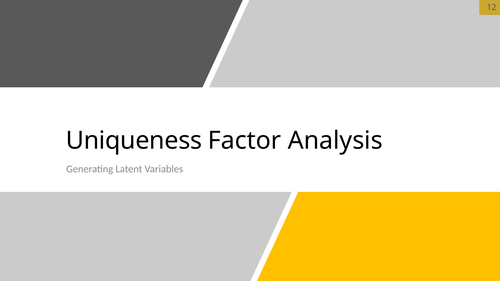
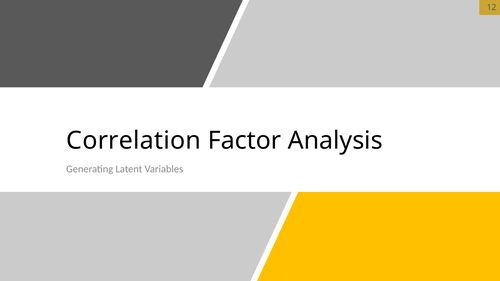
Uniqueness: Uniqueness -> Correlation (134, 141)
